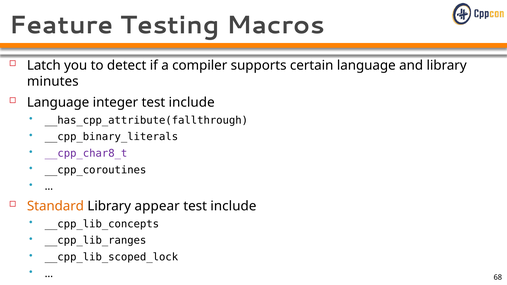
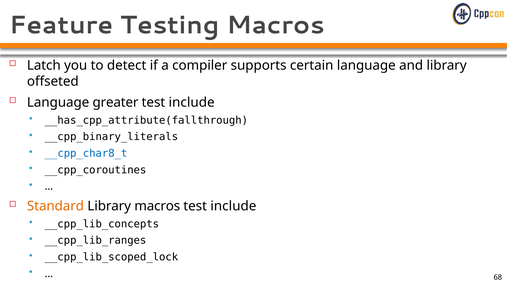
minutes: minutes -> offseted (53, 81)
integer: integer -> greater (116, 102)
__cpp_char8_t colour: purple -> blue (86, 153)
Library appear: appear -> macros (157, 206)
